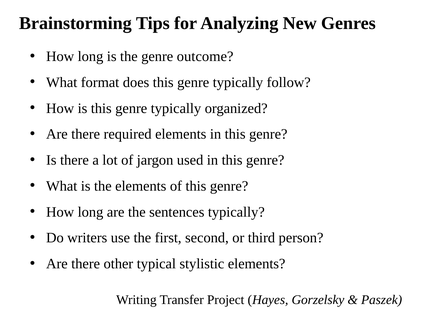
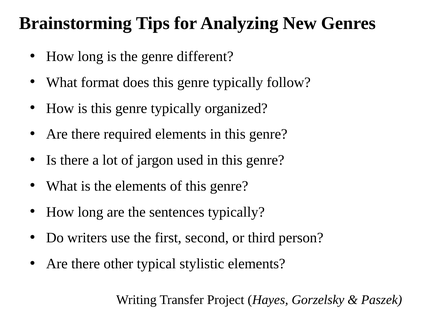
outcome: outcome -> different (205, 56)
